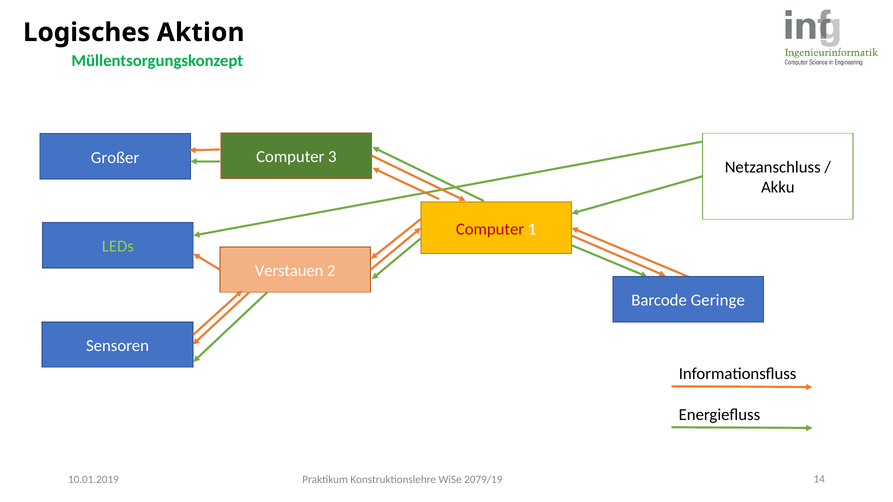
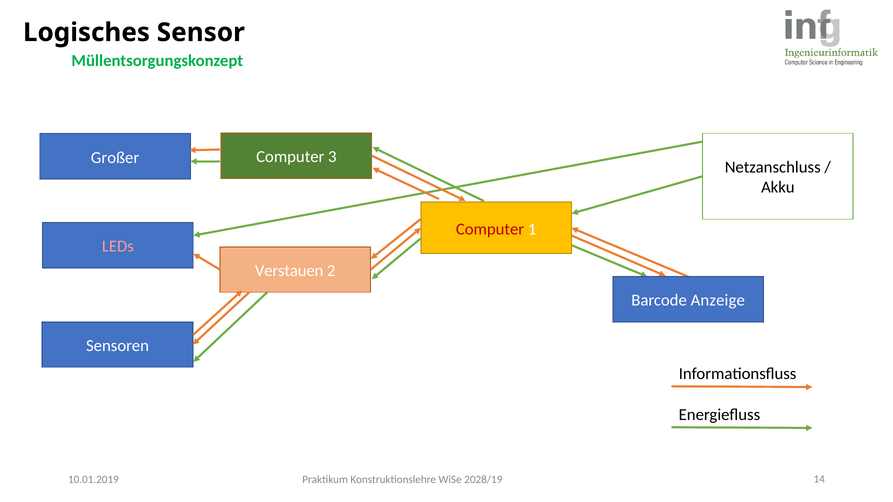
Aktion: Aktion -> Sensor (201, 32)
LEDs colour: light green -> pink (118, 247)
Geringe: Geringe -> Anzeige (718, 301)
2079/19: 2079/19 -> 2028/19 (483, 480)
